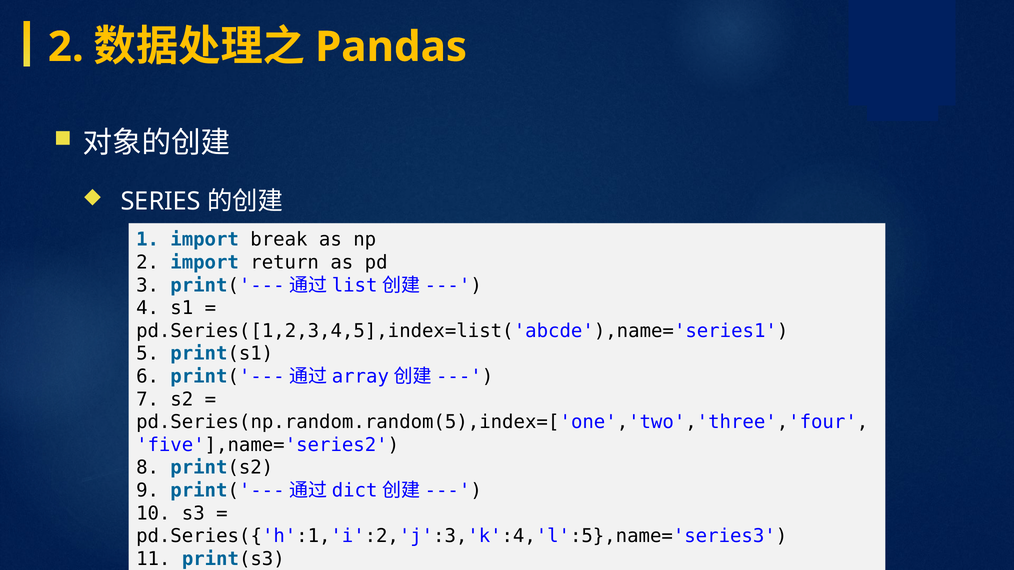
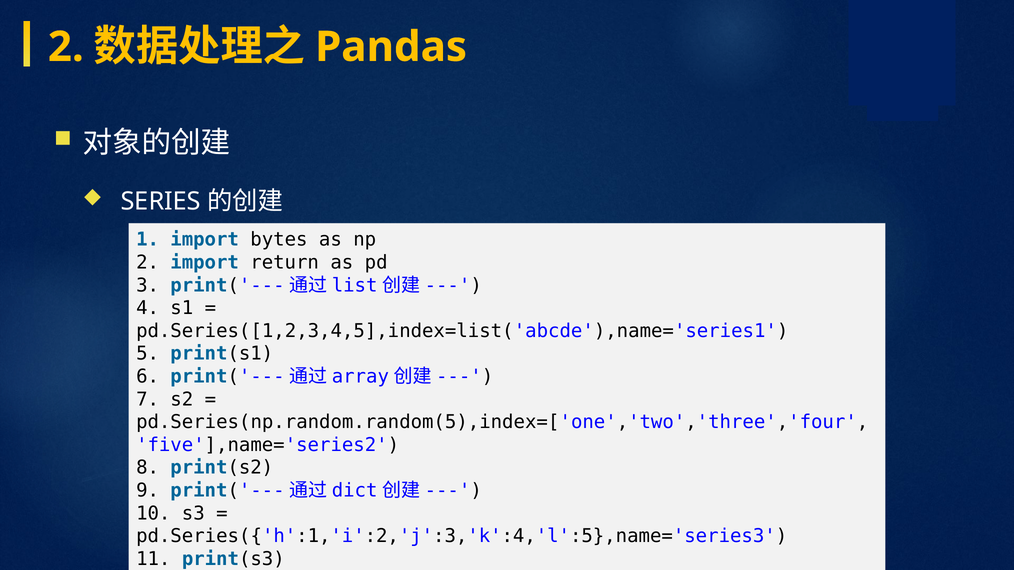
break: break -> bytes (279, 240)
